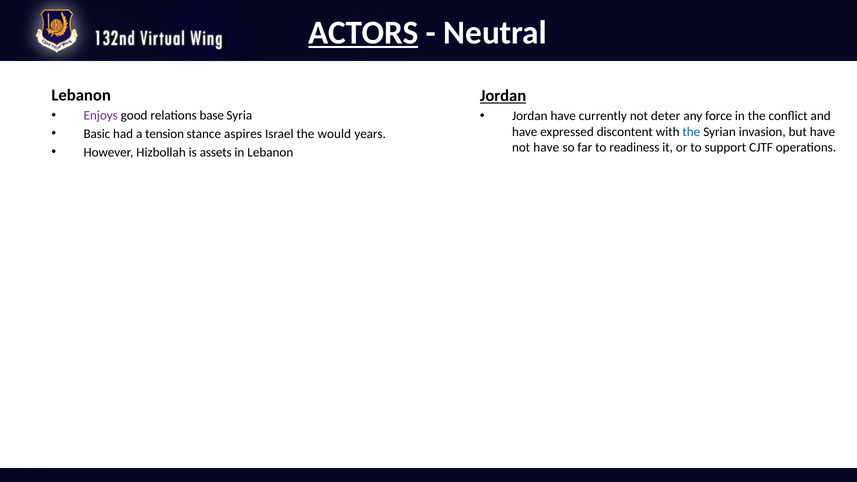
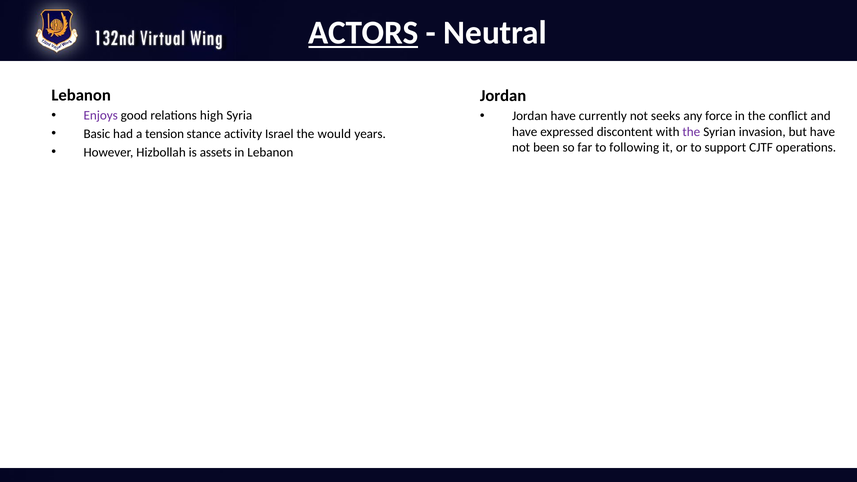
Jordan underline: present -> none (503, 96)
base: base -> high (212, 116)
deter: deter -> seeks (666, 116)
the colour: blue -> purple (691, 132)
aspires: aspires -> activity (243, 134)
not have: have -> been (546, 148)
readiness: readiness -> following (634, 148)
